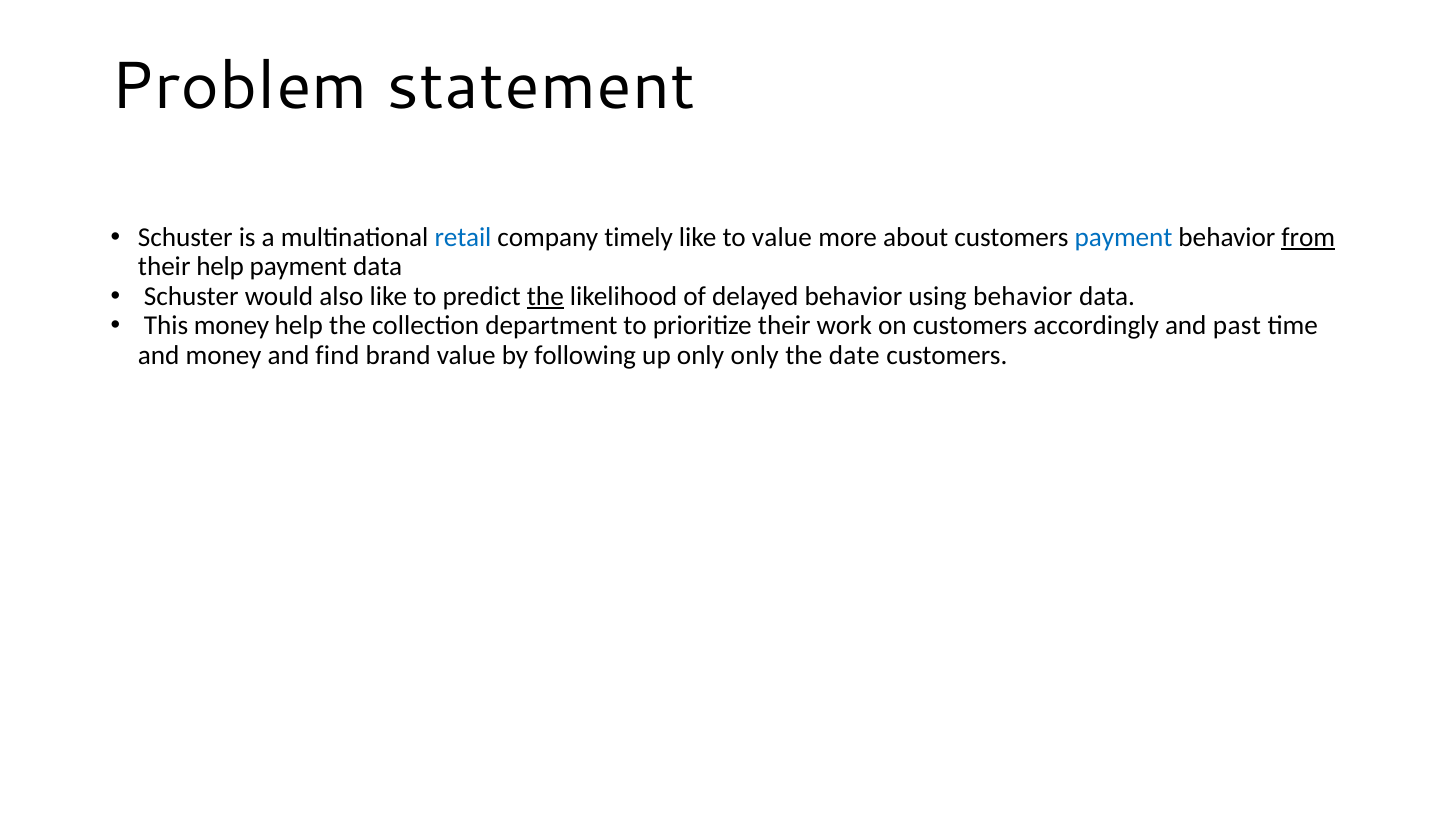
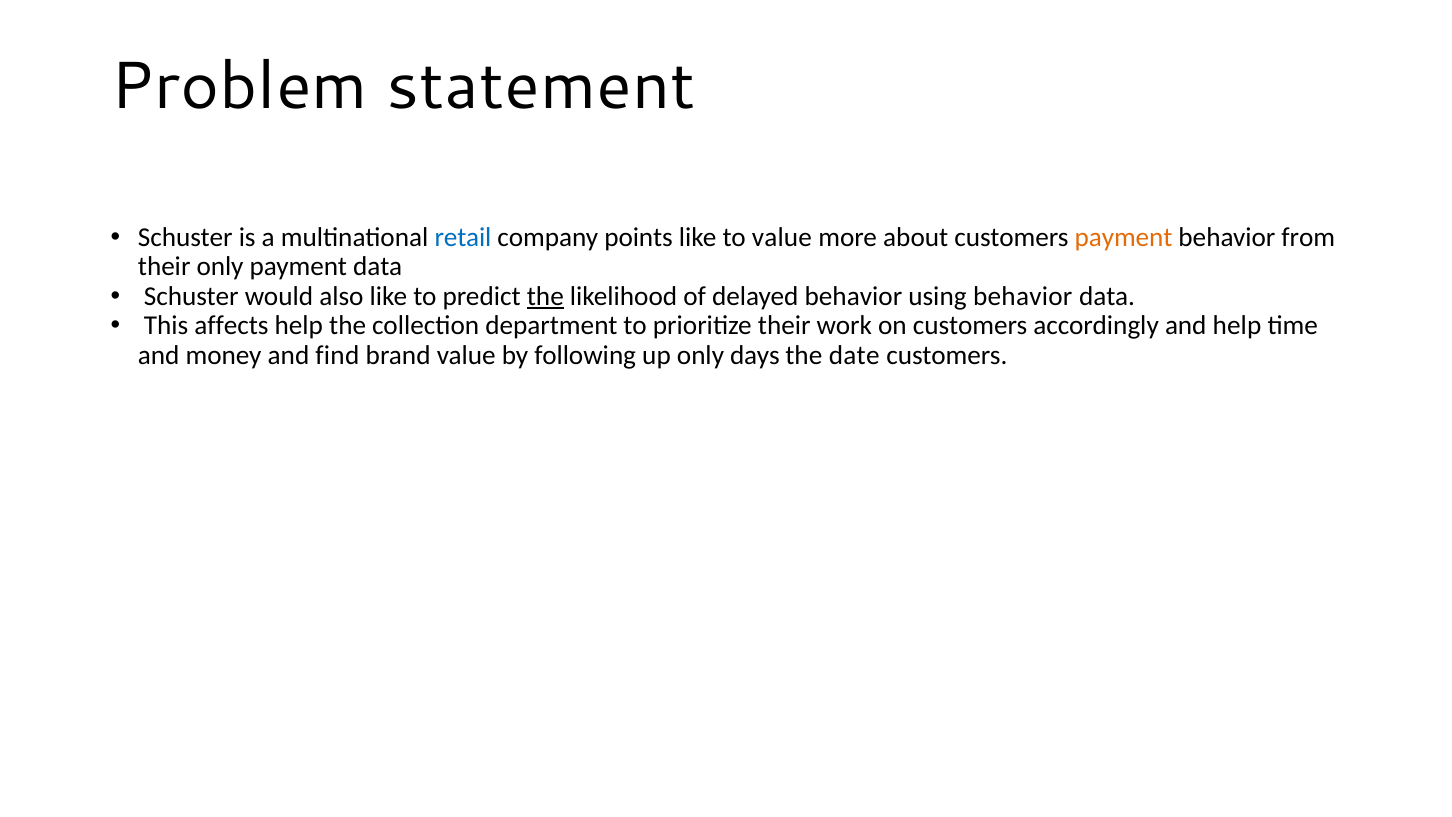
timely: timely -> points (639, 237)
payment colour: blue -> orange (1124, 237)
from underline: present -> none (1308, 237)
their help: help -> only (220, 267)
This money: money -> affects (231, 326)
and past: past -> help (1237, 326)
only only: only -> days (755, 355)
